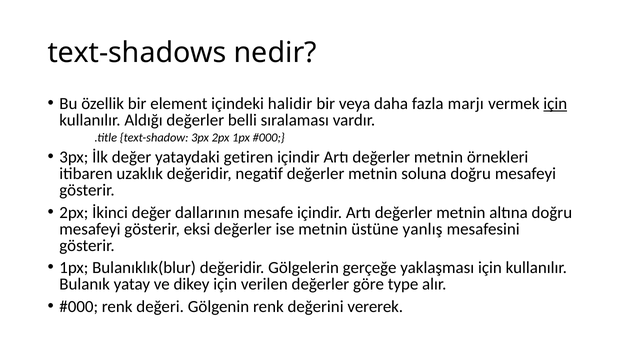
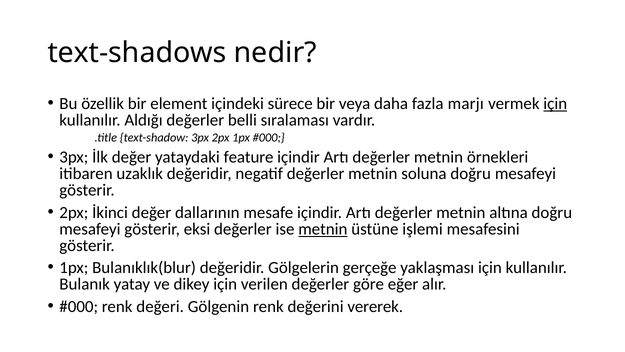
halidir: halidir -> sürece (290, 104)
getiren: getiren -> feature (249, 157)
metnin underline: none -> present (323, 229)
yanlış: yanlış -> işlemi (423, 229)
type: type -> eğer (403, 284)
